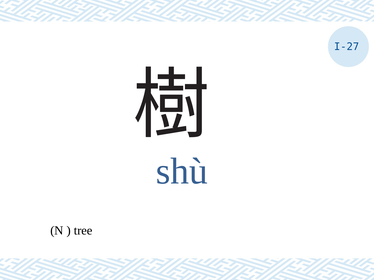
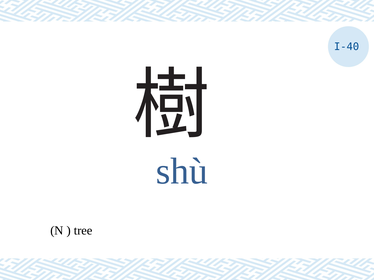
I-27: I-27 -> I-40 (347, 47)
